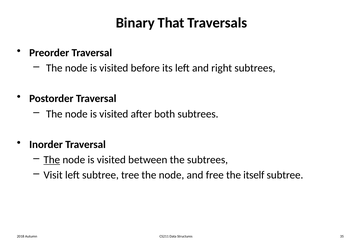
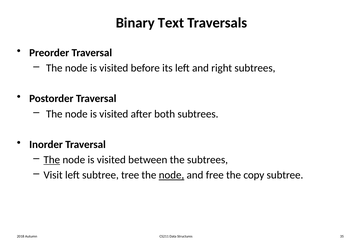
That: That -> Text (171, 23)
node underline: none -> present (171, 175)
itself: itself -> copy (254, 175)
